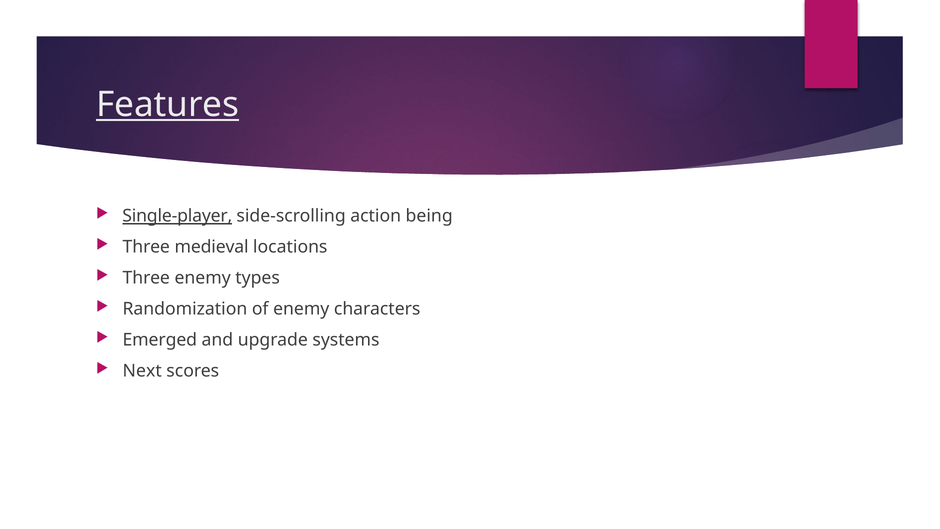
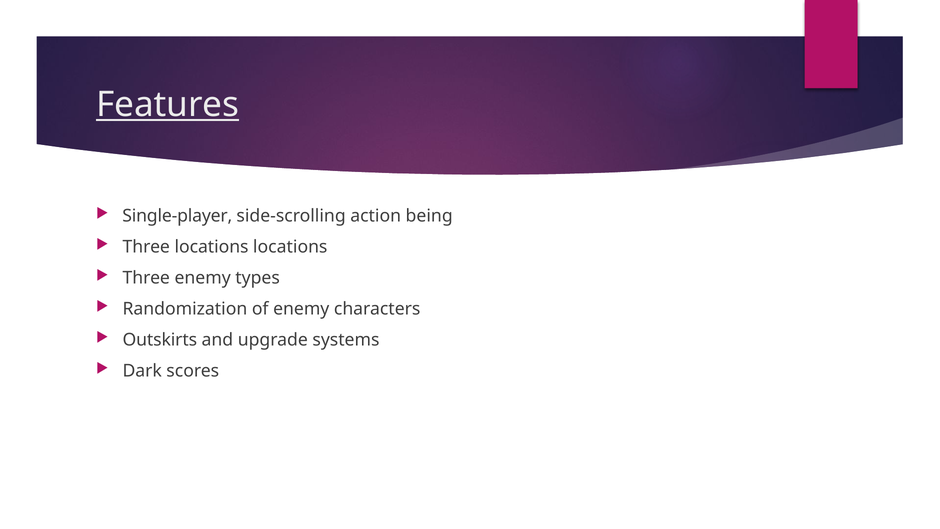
Single-player underline: present -> none (177, 216)
Three medieval: medieval -> locations (212, 247)
Emerged: Emerged -> Outskirts (160, 340)
Next: Next -> Dark (142, 371)
